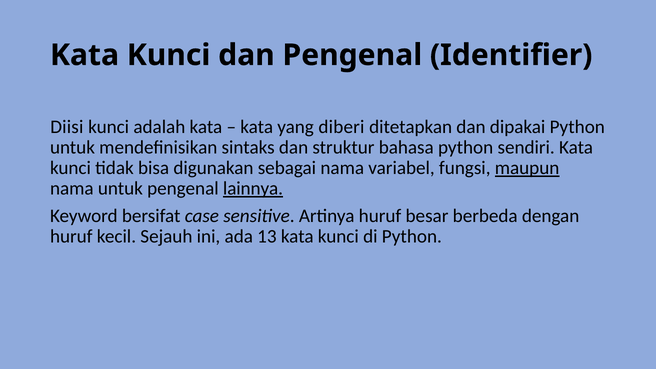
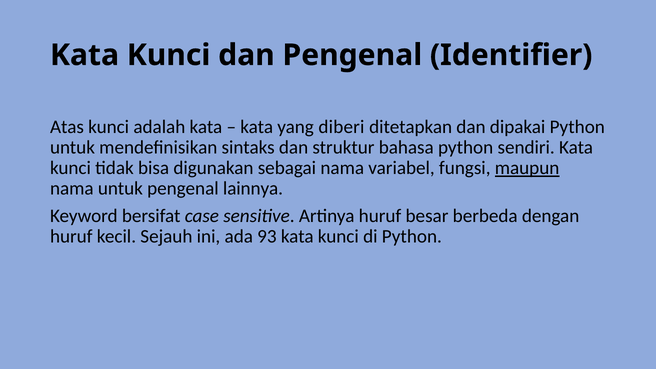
Diisi: Diisi -> Atas (67, 127)
lainnya underline: present -> none (253, 189)
13: 13 -> 93 (267, 237)
